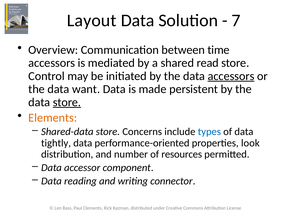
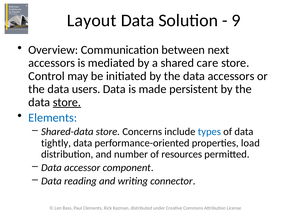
7: 7 -> 9 (236, 20)
time: time -> next (218, 50)
read: read -> care (208, 63)
accessors underline: present -> none (231, 76)
want: want -> users (86, 89)
Elements colour: orange -> blue (53, 118)
look: look -> load (250, 143)
